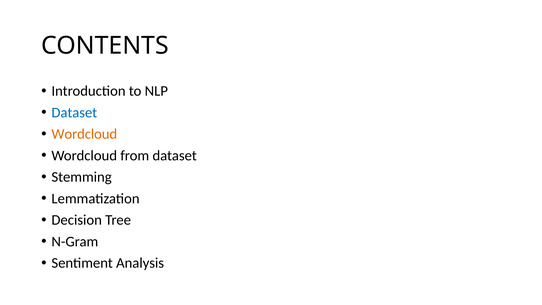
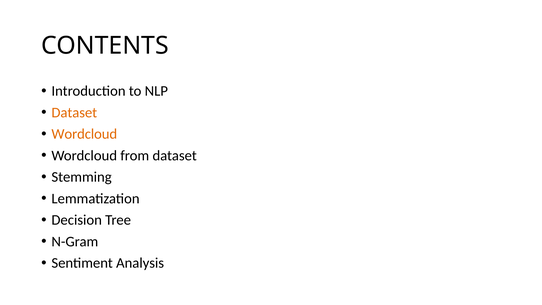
Dataset colour: blue -> orange (74, 113)
